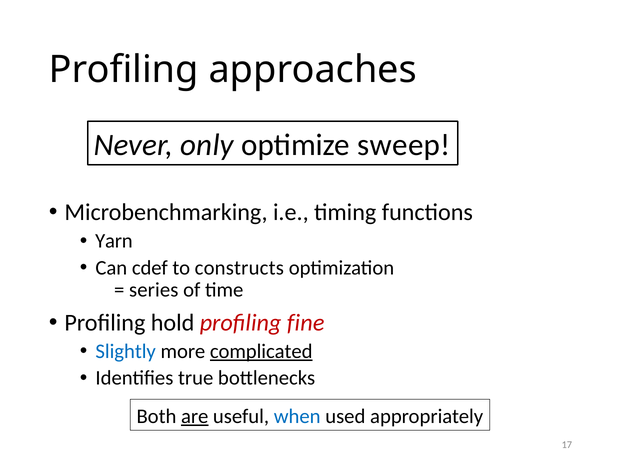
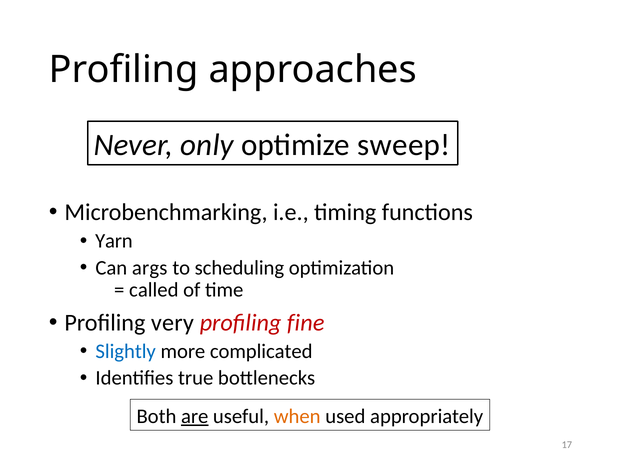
cdef: cdef -> args (150, 268)
constructs: constructs -> scheduling (239, 268)
series: series -> called (154, 290)
hold: hold -> very (172, 323)
complicated underline: present -> none (261, 351)
when colour: blue -> orange (297, 416)
